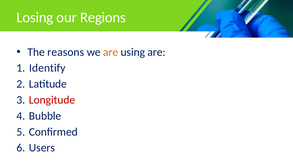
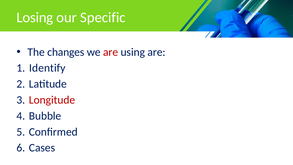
Regions: Regions -> Specific (103, 17)
reasons: reasons -> changes (66, 52)
are colour: orange -> red (111, 52)
Users: Users -> Cases (42, 148)
